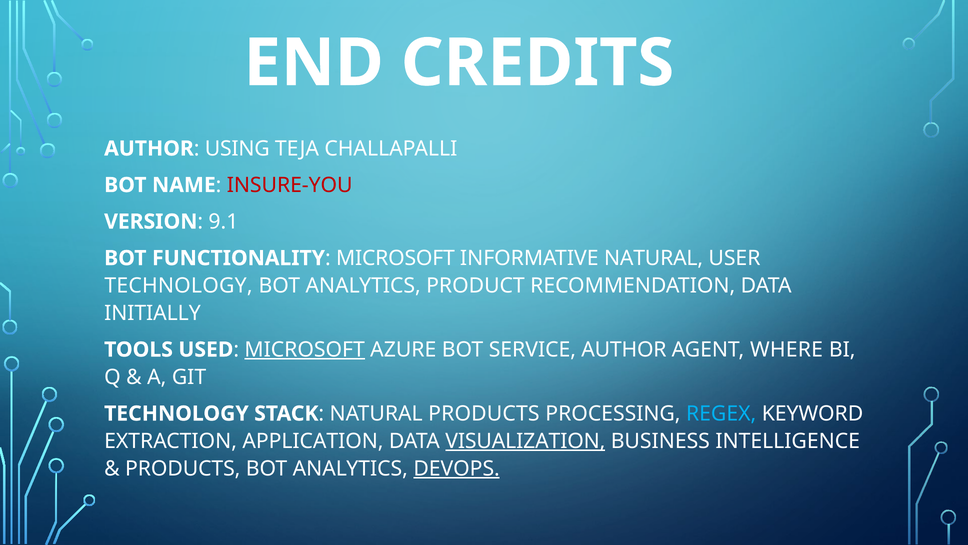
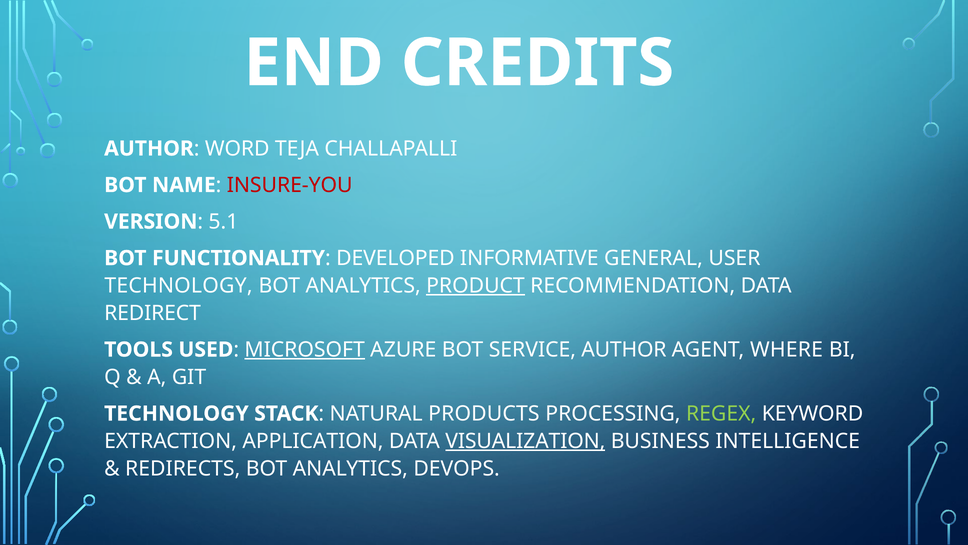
USING: USING -> WORD (237, 148)
9.1: 9.1 -> 5.1 (223, 221)
MICROSOFT: MICROSOFT -> DEVELOPED (395, 258)
INFORMATIVE NATURAL: NATURAL -> GENERAL (653, 258)
PRODUCT underline: none -> present (475, 285)
INITIALLY: INITIALLY -> REDIRECT (152, 313)
REGEX colour: light blue -> light green (721, 413)
PRODUCTS: PRODUCTS -> REDIRECTS (183, 468)
DEVOPS underline: present -> none (457, 468)
